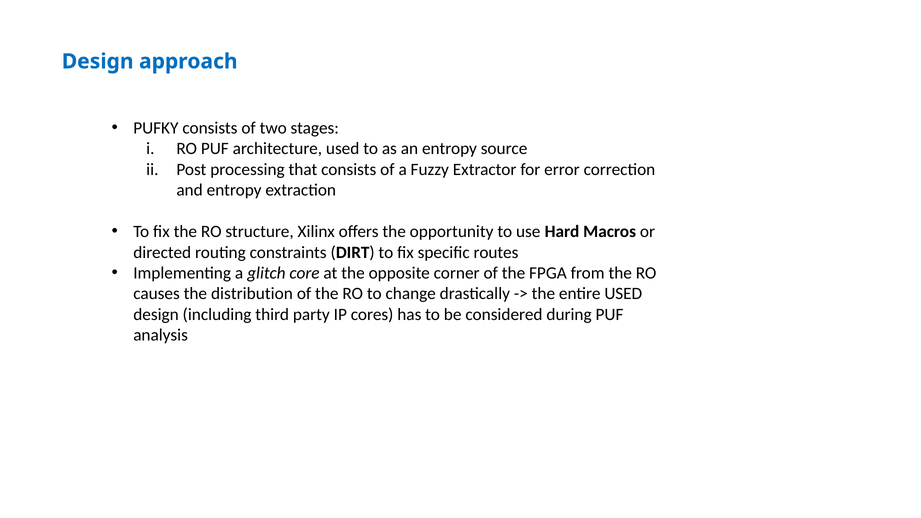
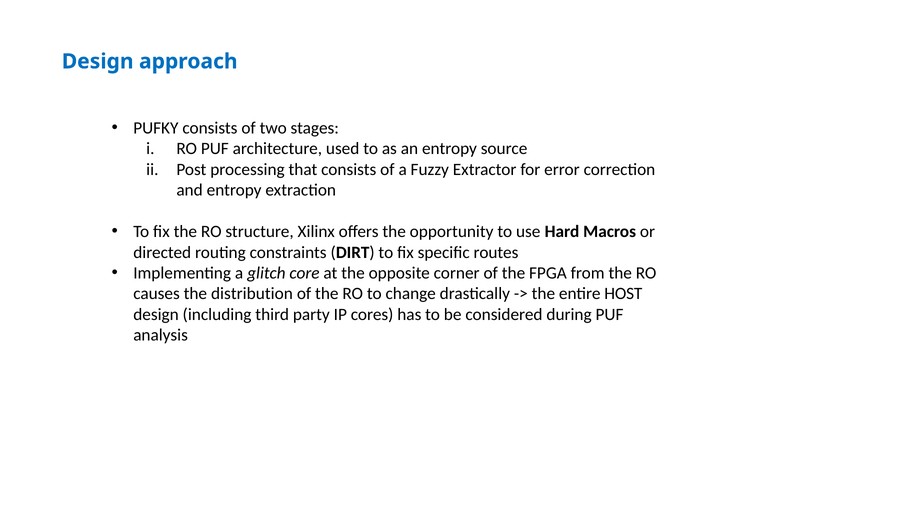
entire USED: USED -> HOST (623, 294)
